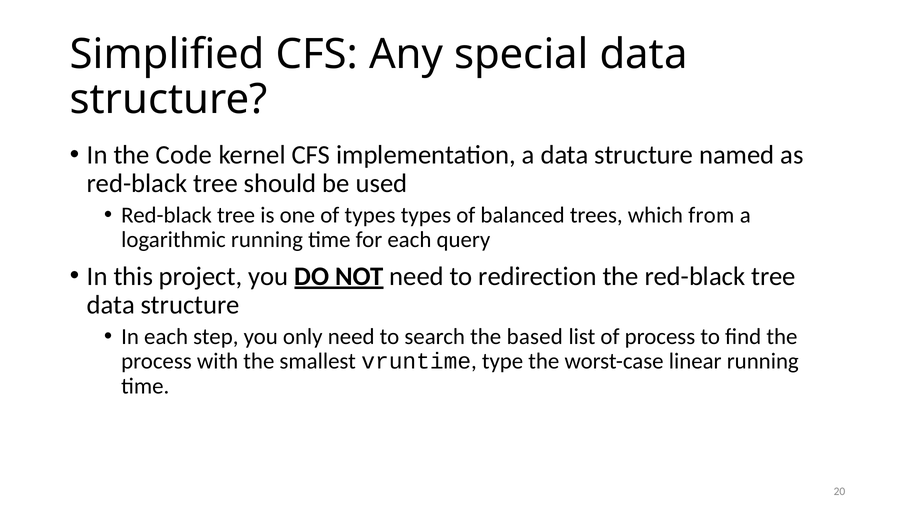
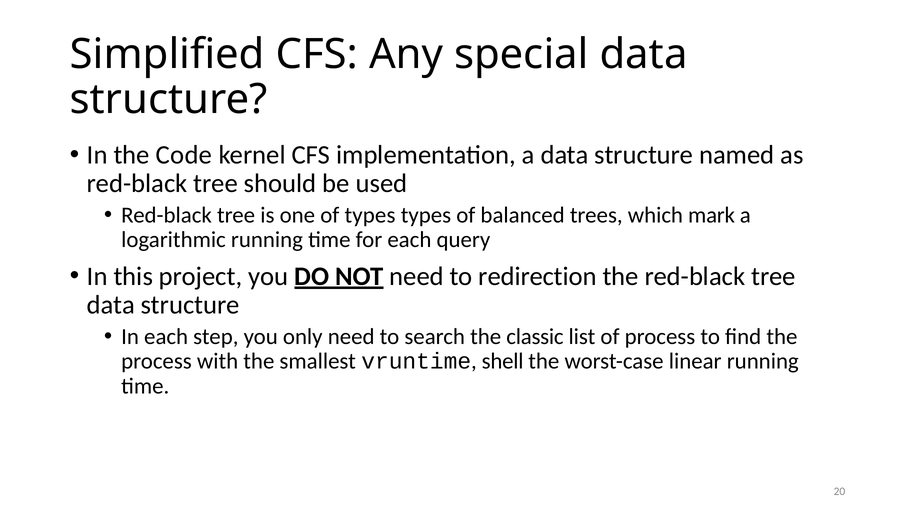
from: from -> mark (712, 215)
based: based -> classic (535, 336)
type: type -> shell (503, 361)
